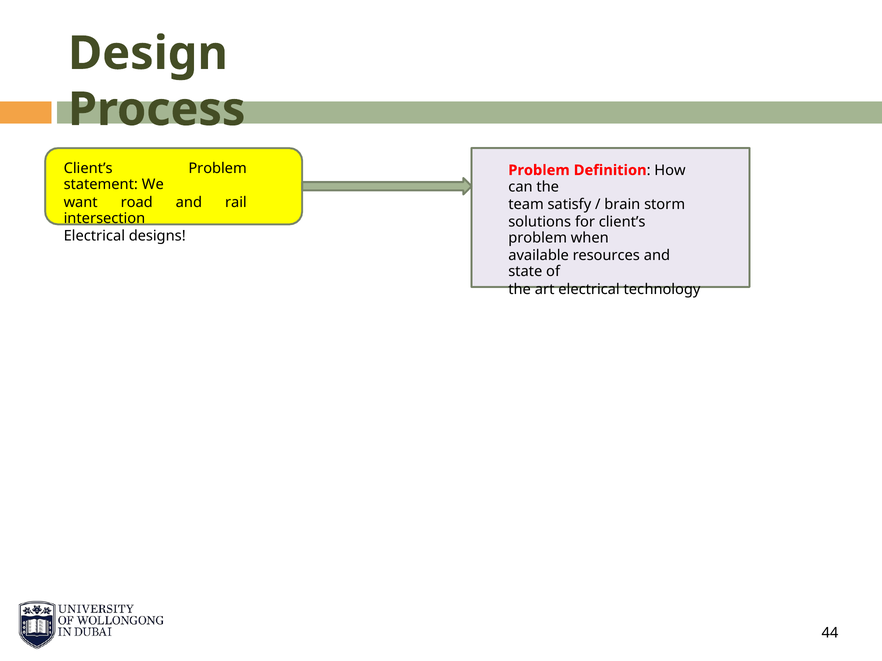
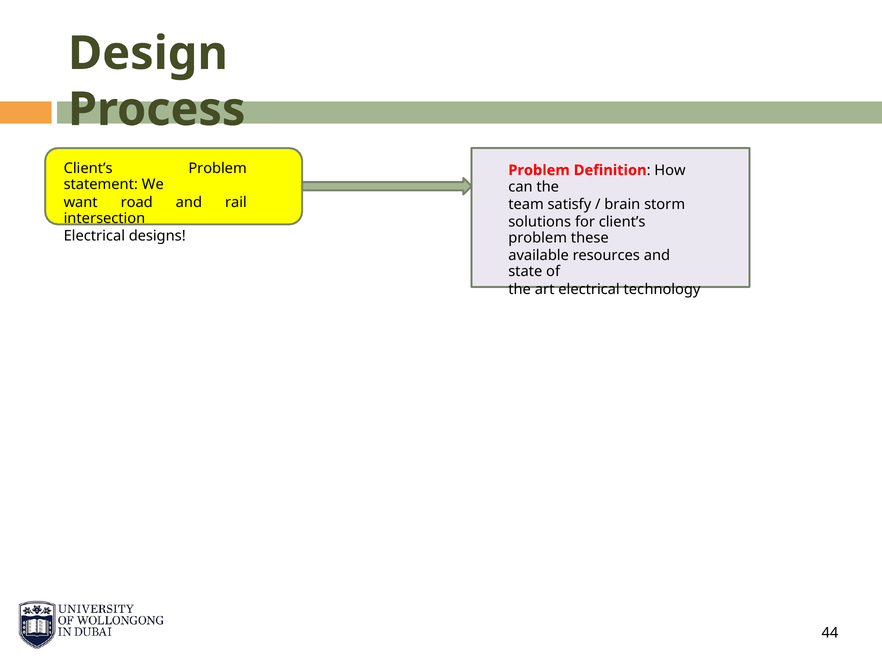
when: when -> these (590, 238)
